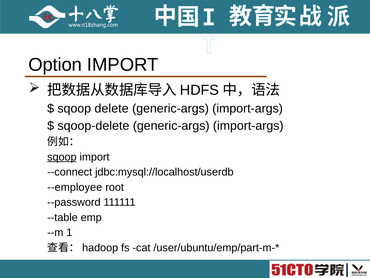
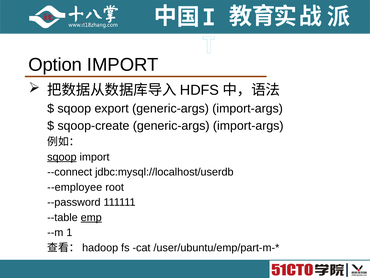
delete: delete -> export (112, 108)
sqoop-delete: sqoop-delete -> sqoop-create (93, 126)
emp underline: none -> present (91, 217)
